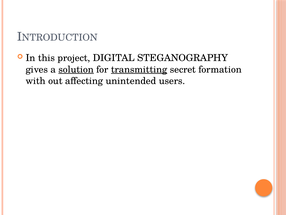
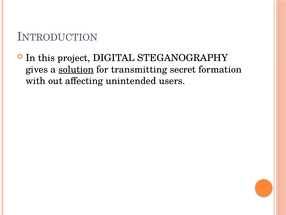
transmitting underline: present -> none (139, 69)
